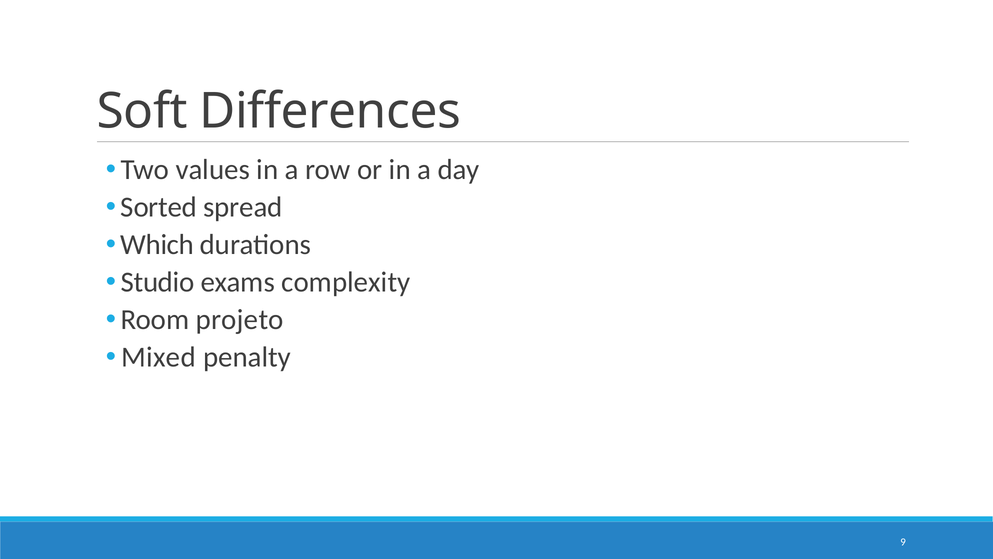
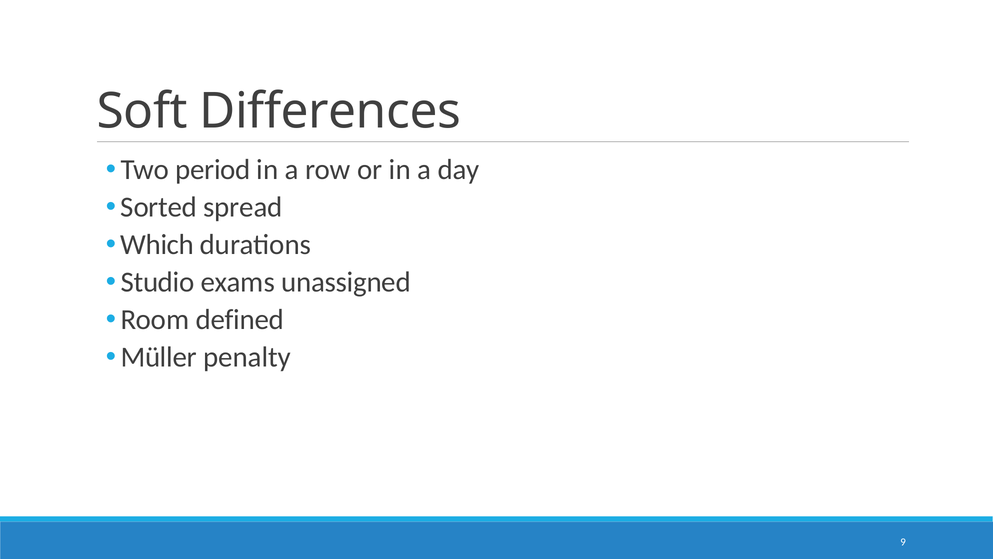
values: values -> period (213, 170)
complexity: complexity -> unassigned (346, 282)
projeto: projeto -> defined (240, 320)
Mixed: Mixed -> Müller (159, 357)
